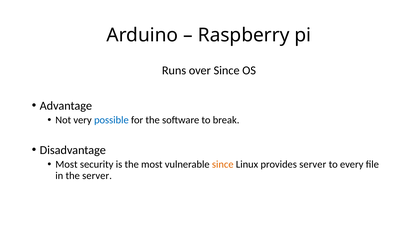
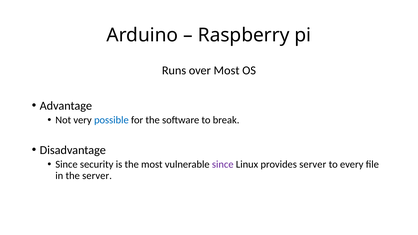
over Since: Since -> Most (227, 71)
Most: Most -> Since (67, 165)
since colour: orange -> purple (223, 165)
